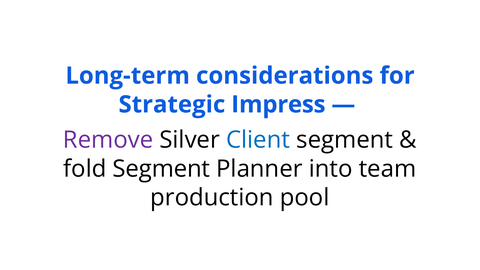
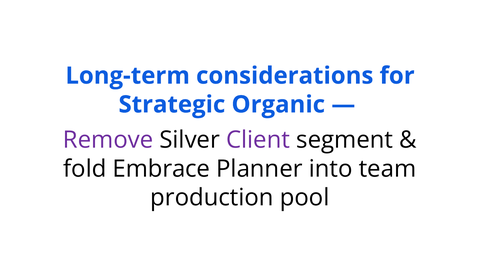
Impress: Impress -> Organic (278, 105)
Client colour: blue -> purple (258, 140)
fold Segment: Segment -> Embrace (161, 169)
